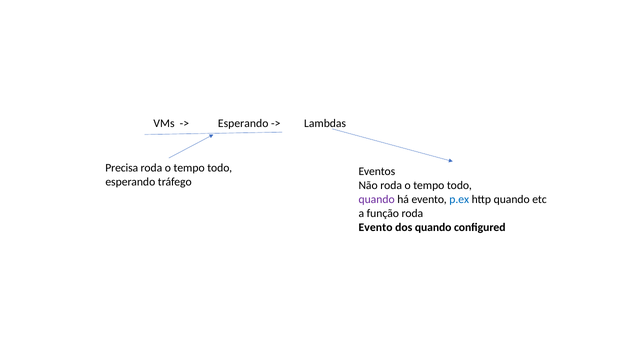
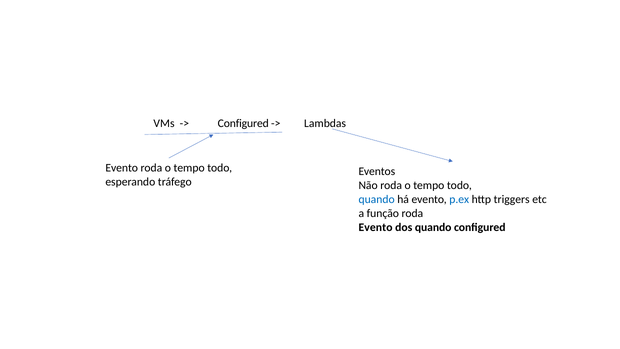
Esperando: Esperando -> Configured (243, 123)
Precisa: Precisa -> Evento (122, 168)
quando colour: purple -> blue (377, 199)
http quando: quando -> triggers (512, 199)
